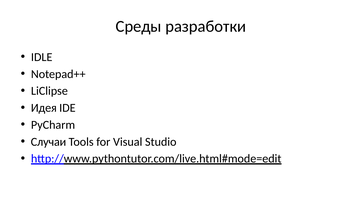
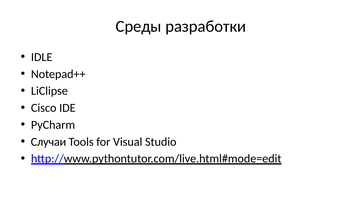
Идея: Идея -> Cisco (44, 108)
